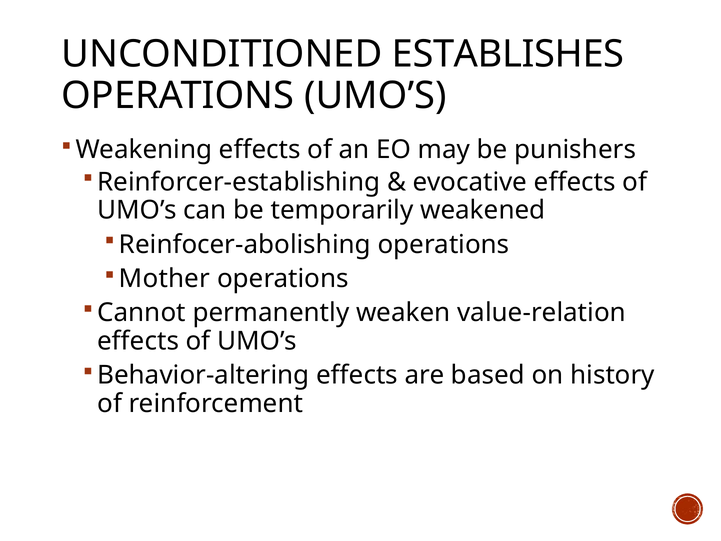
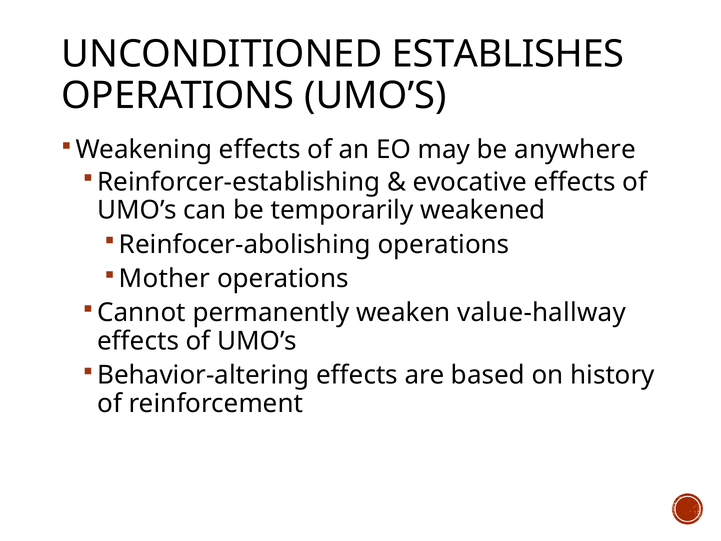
punishers: punishers -> anywhere (575, 150)
value-relation: value-relation -> value-hallway (542, 313)
